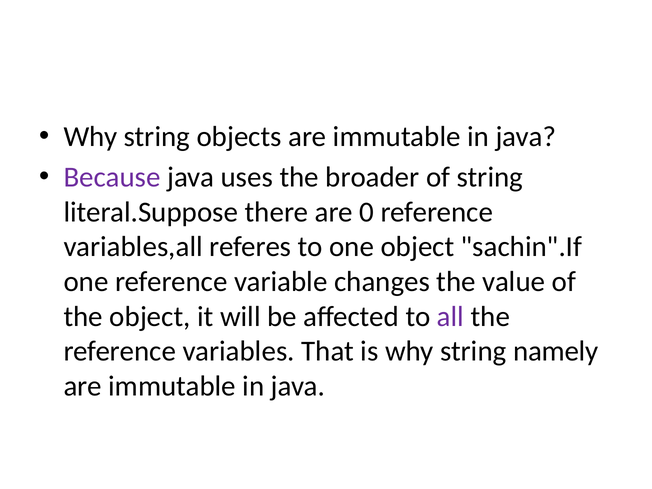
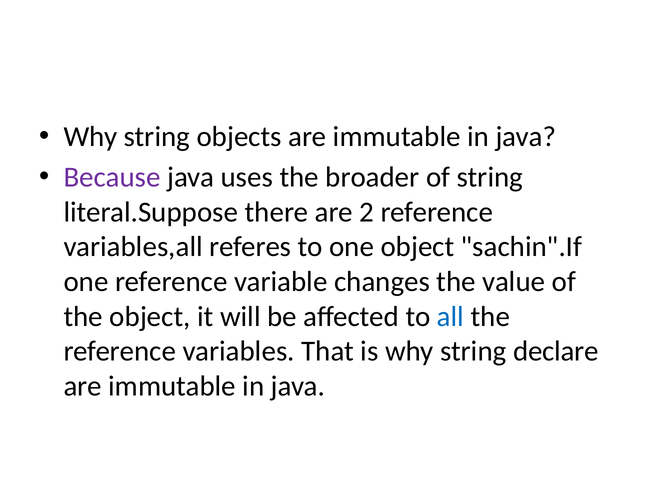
0: 0 -> 2 (367, 212)
all colour: purple -> blue (450, 316)
namely: namely -> declare (556, 351)
